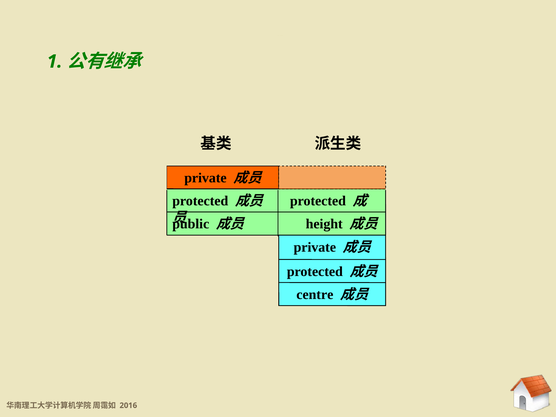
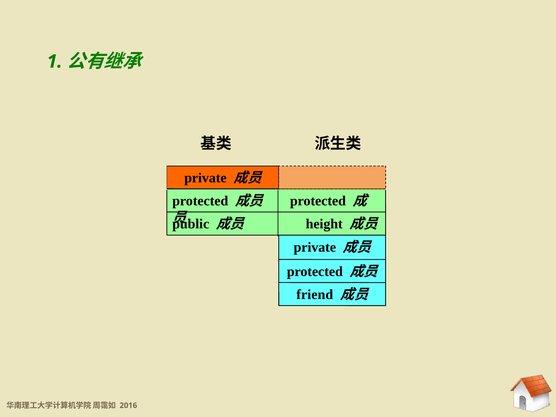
centre: centre -> friend (315, 295)
